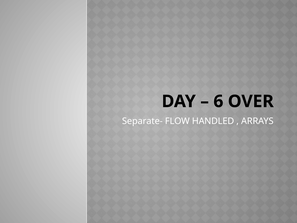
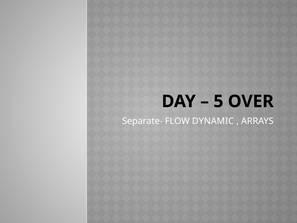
6: 6 -> 5 (218, 101)
HANDLED: HANDLED -> DYNAMIC (213, 121)
